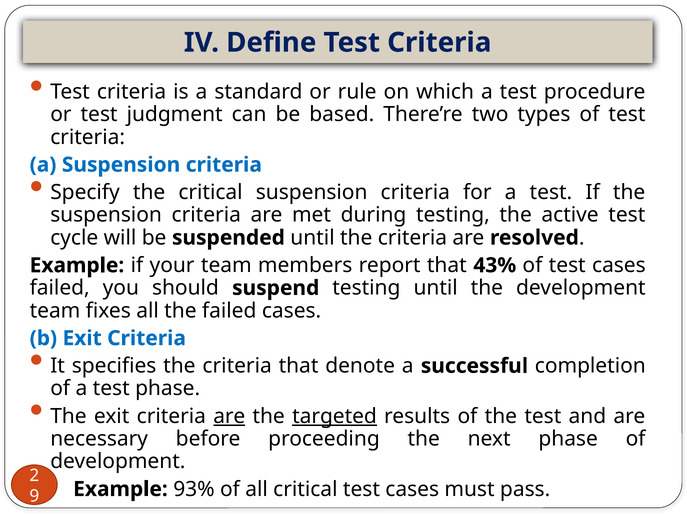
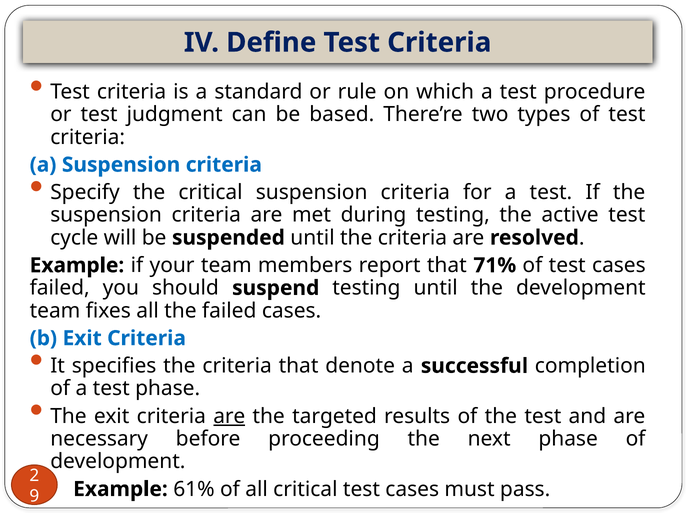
43%: 43% -> 71% (495, 265)
targeted underline: present -> none (335, 416)
93%: 93% -> 61% (194, 489)
